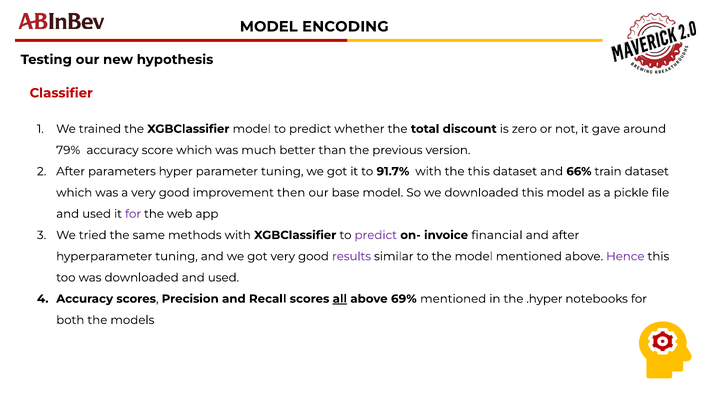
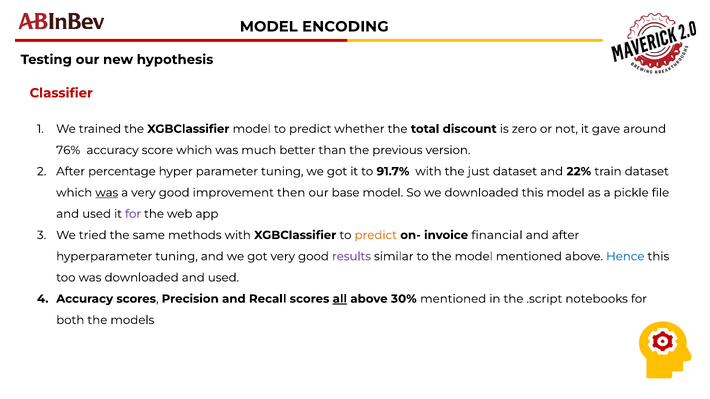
79%: 79% -> 76% (68, 150)
parameters: parameters -> percentage (122, 172)
the this: this -> just (479, 172)
66%: 66% -> 22% (579, 172)
was underline: none -> present (107, 193)
predict colour: purple -> orange (376, 235)
Hence colour: purple -> blue (625, 257)
69%: 69% -> 30% (404, 299)
.hyper: .hyper -> .script (544, 299)
